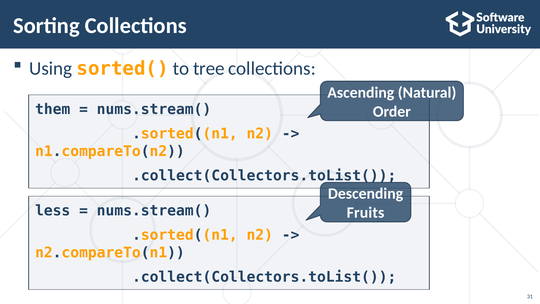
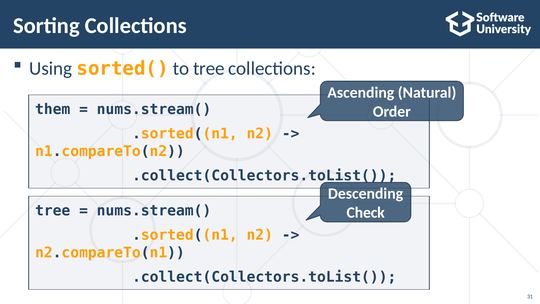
less: less -> tree (53, 211)
Fruits: Fruits -> Check (366, 213)
